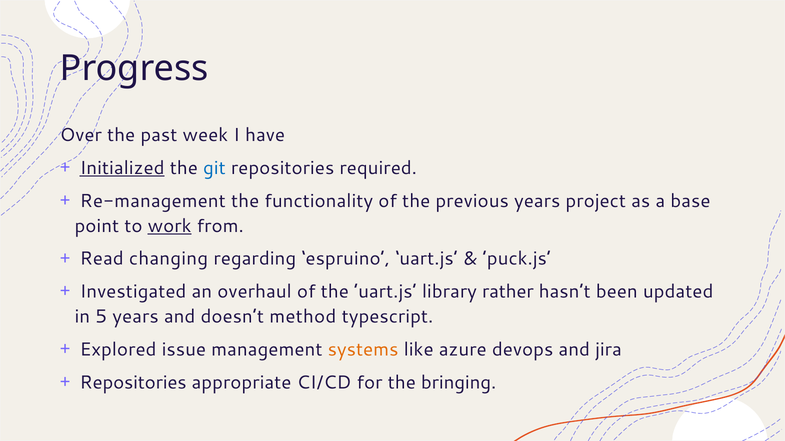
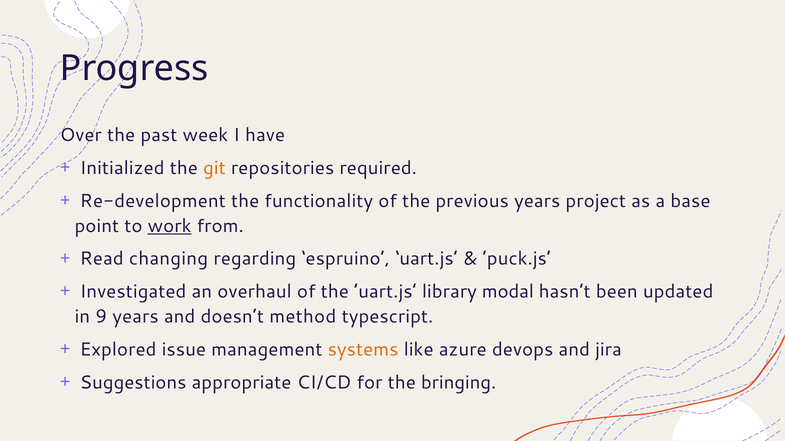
Initialized underline: present -> none (122, 168)
git colour: blue -> orange (214, 168)
Re-management: Re-management -> Re-development (153, 201)
rather: rather -> modal (508, 292)
5: 5 -> 9 (101, 317)
Repositories: Repositories -> Suggestions (133, 383)
